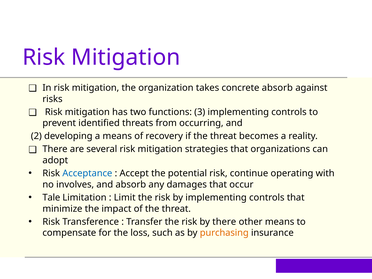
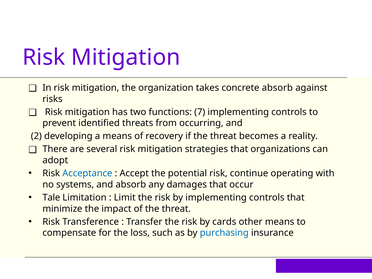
3: 3 -> 7 (200, 112)
involves: involves -> systems (75, 185)
by there: there -> cards (224, 222)
purchasing colour: orange -> blue (224, 233)
